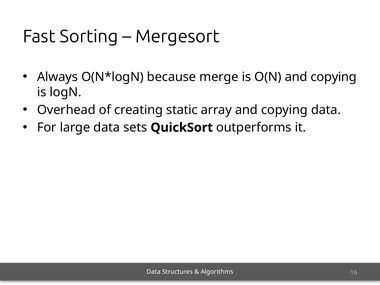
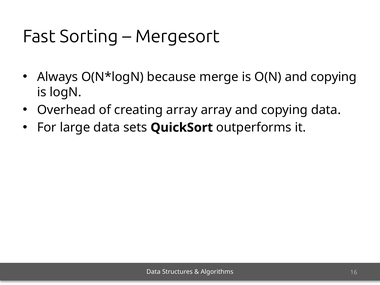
creating static: static -> array (182, 110)
